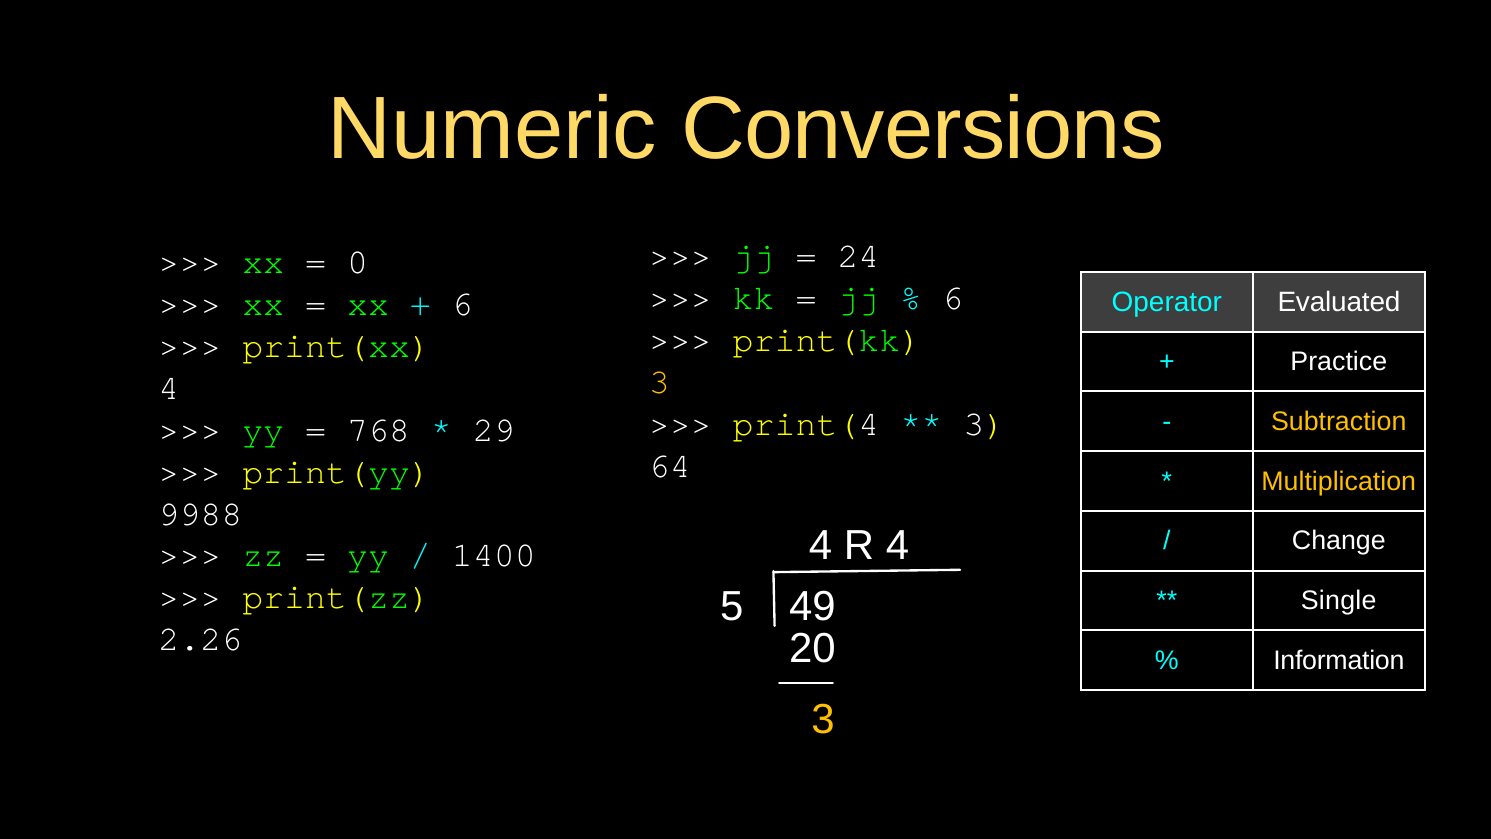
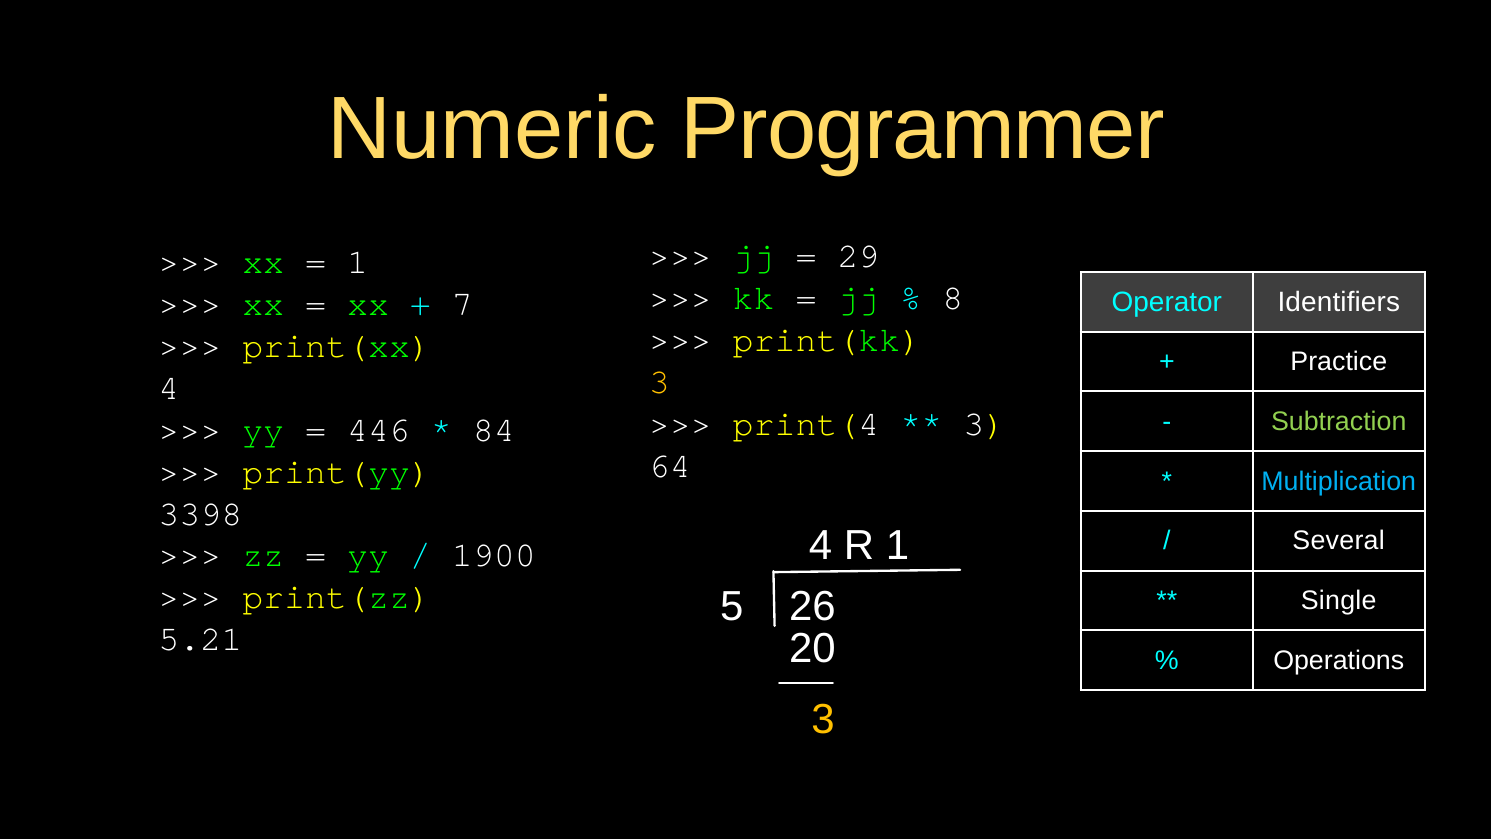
Conversions: Conversions -> Programmer (923, 129)
24: 24 -> 29 (858, 256)
0: 0 -> 1 (358, 262)
6: 6 -> 8 (953, 298)
6: 6 -> 7 (462, 304)
Evaluated: Evaluated -> Identifiers (1339, 302)
Subtraction colour: yellow -> light green (1339, 422)
768: 768 -> 446 (379, 429)
29: 29 -> 84 (494, 429)
Multiplication colour: yellow -> light blue (1339, 481)
9988: 9988 -> 3398 (200, 513)
R 4: 4 -> 1 (897, 546)
Change: Change -> Several (1339, 541)
1400: 1400 -> 1900 (494, 555)
49: 49 -> 26 (812, 607)
2.26: 2.26 -> 5.21 (200, 639)
Information: Information -> Operations (1339, 660)
